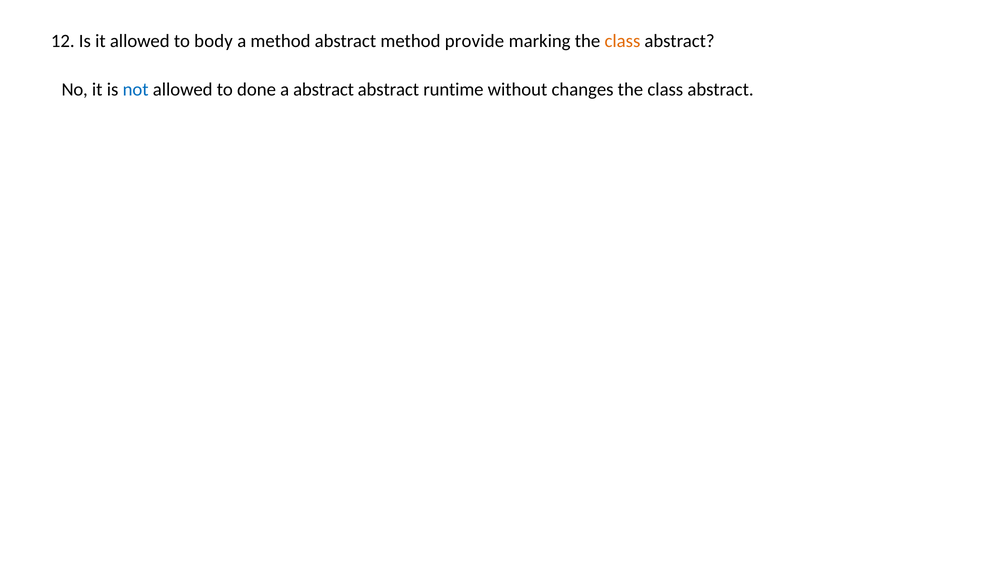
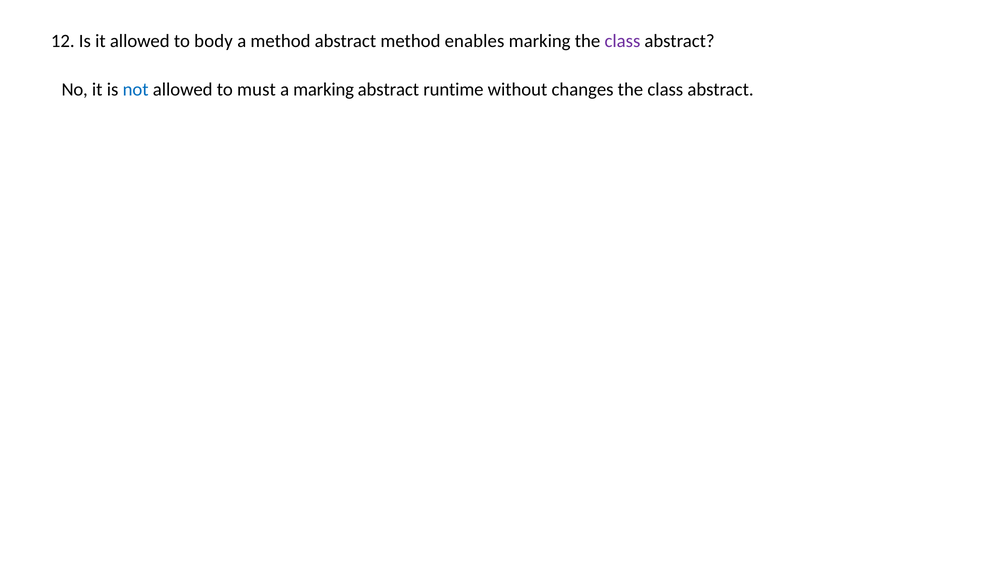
provide: provide -> enables (474, 41)
class colour: orange -> purple (622, 41)
done: done -> must (256, 90)
a abstract: abstract -> marking (324, 90)
